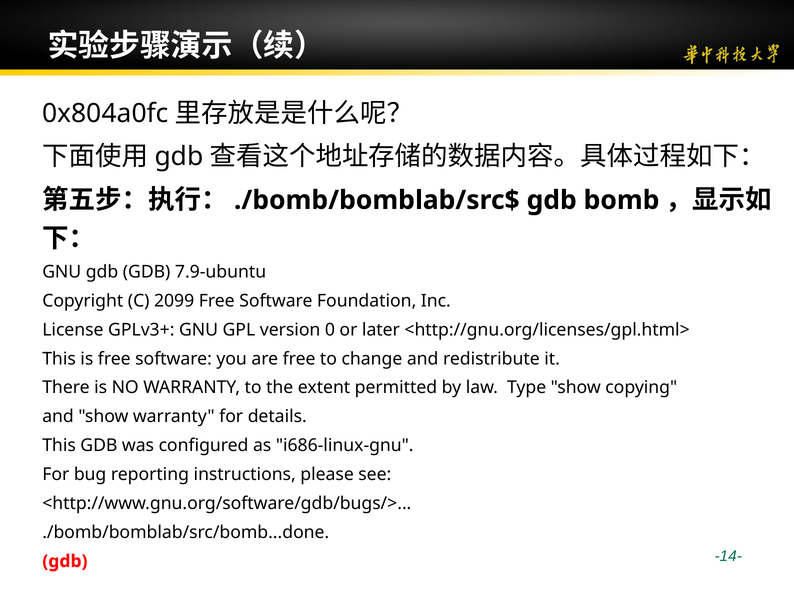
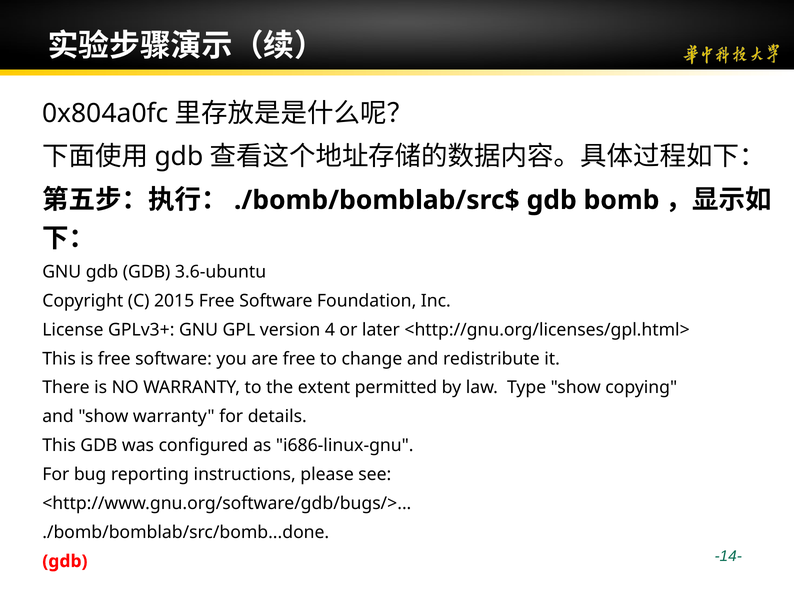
7.9-ubuntu: 7.9-ubuntu -> 3.6-ubuntu (221, 272)
2099: 2099 -> 2015 (174, 301)
0: 0 -> 4 (330, 330)
